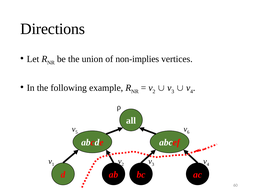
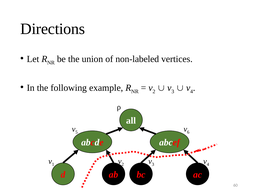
non-implies: non-implies -> non-labeled (137, 59)
